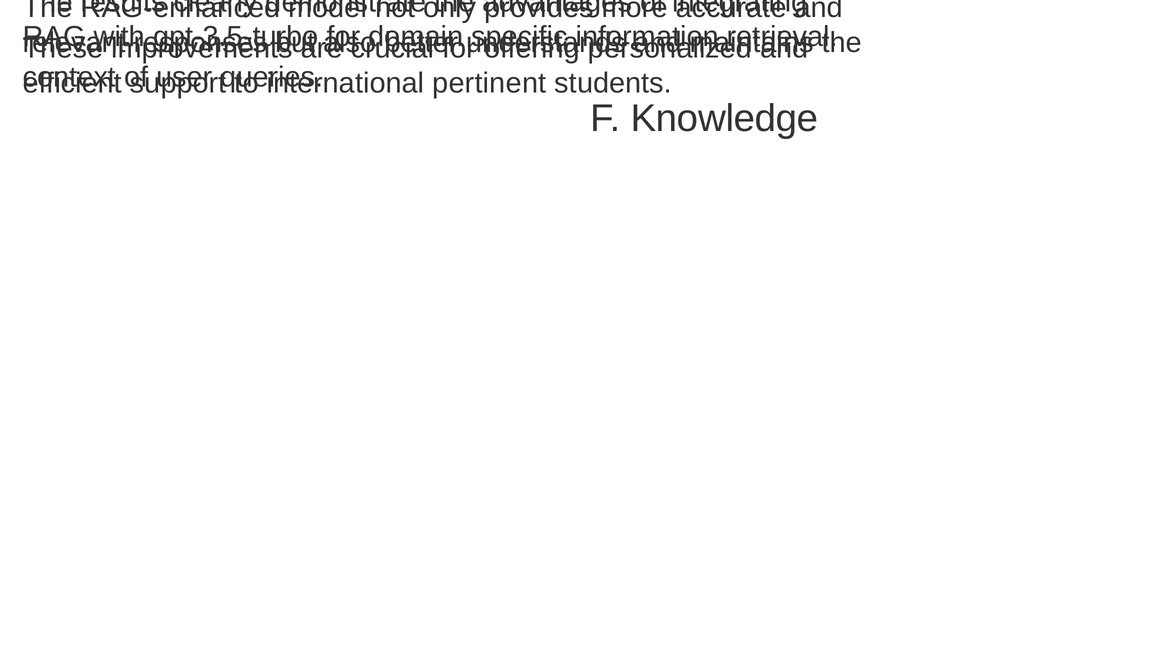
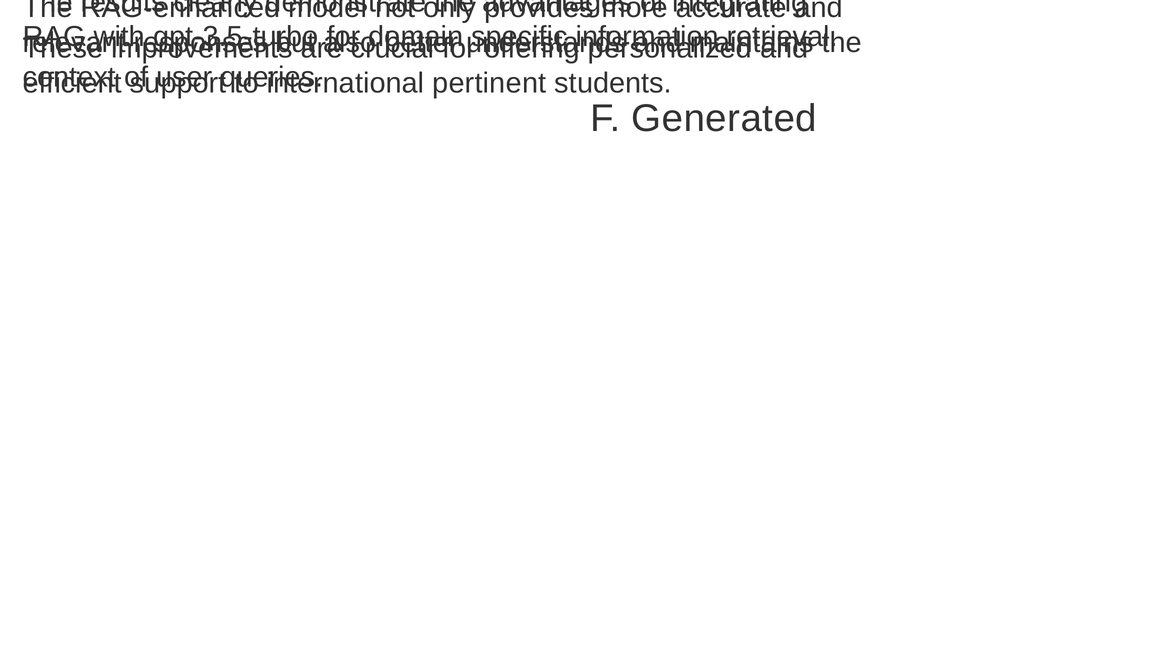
Knowledge: Knowledge -> Generated (724, 119)
